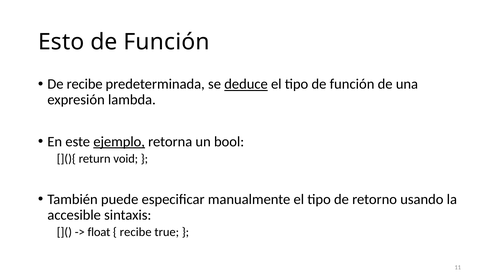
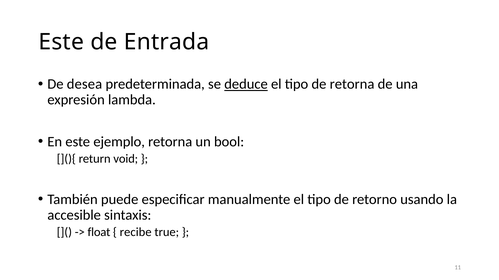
Esto: Esto -> Este (61, 42)
Función: Función -> Entrada (167, 42)
De recibe: recibe -> desea (84, 84)
tipo de función: función -> retorna (352, 84)
ejemplo underline: present -> none (119, 142)
